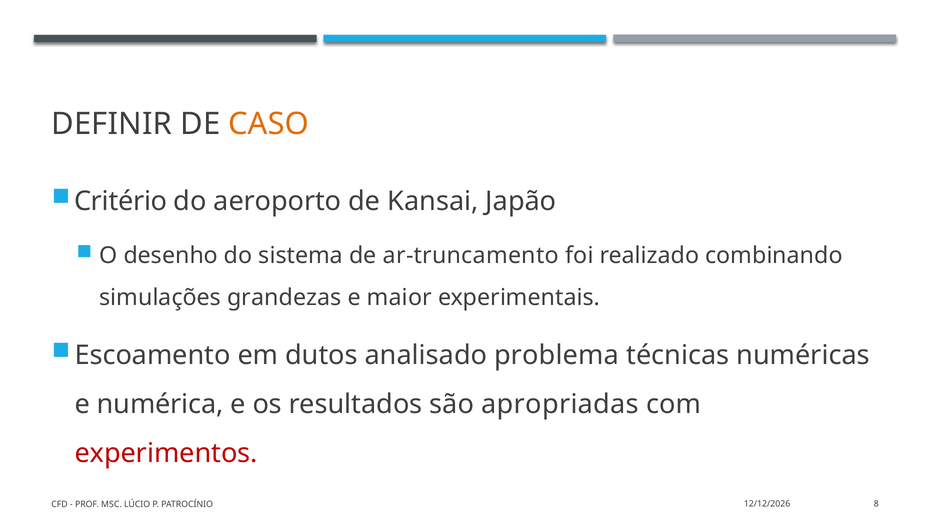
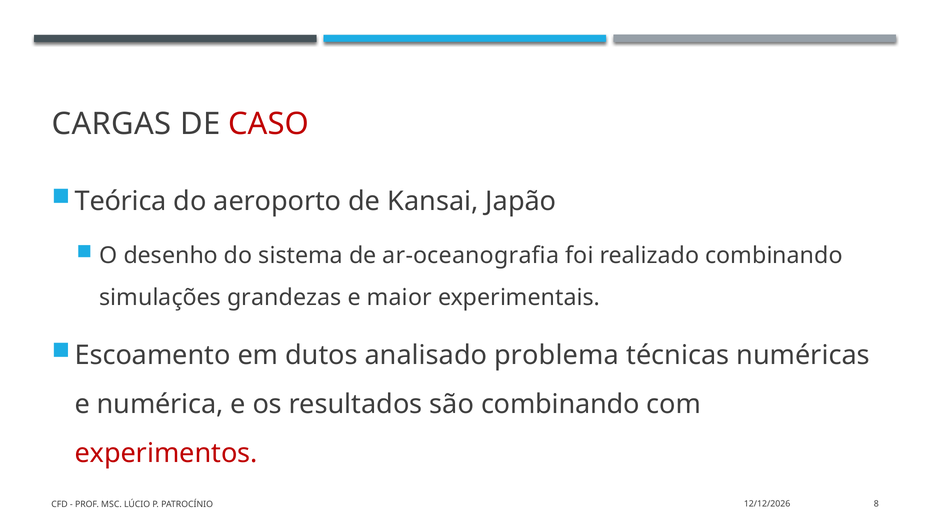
DEFINIR: DEFINIR -> CARGAS (112, 124)
CASO colour: orange -> red (269, 124)
Critério: Critério -> Teórica (121, 201)
ar-truncamento: ar-truncamento -> ar-oceanografia (471, 256)
são apropriadas: apropriadas -> combinando (560, 404)
